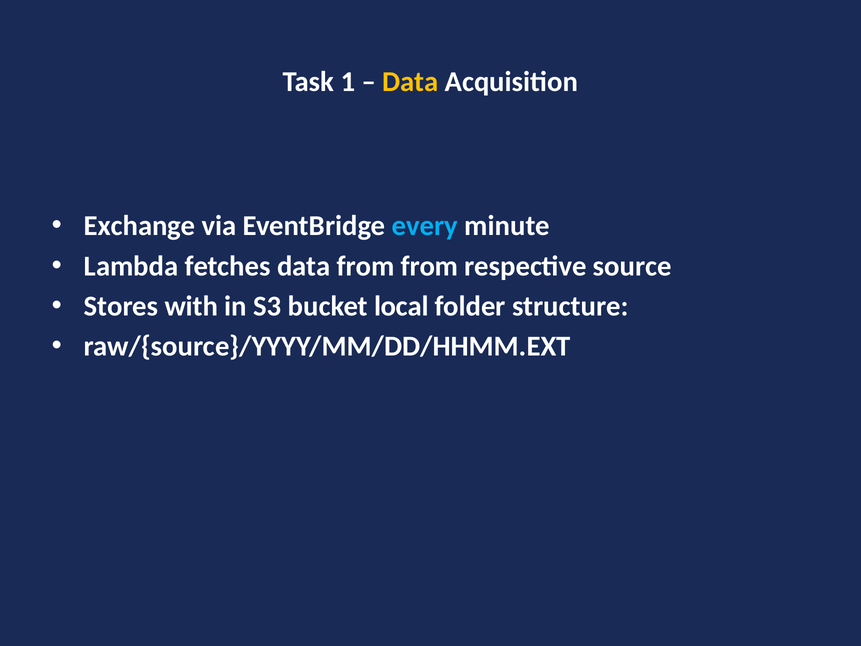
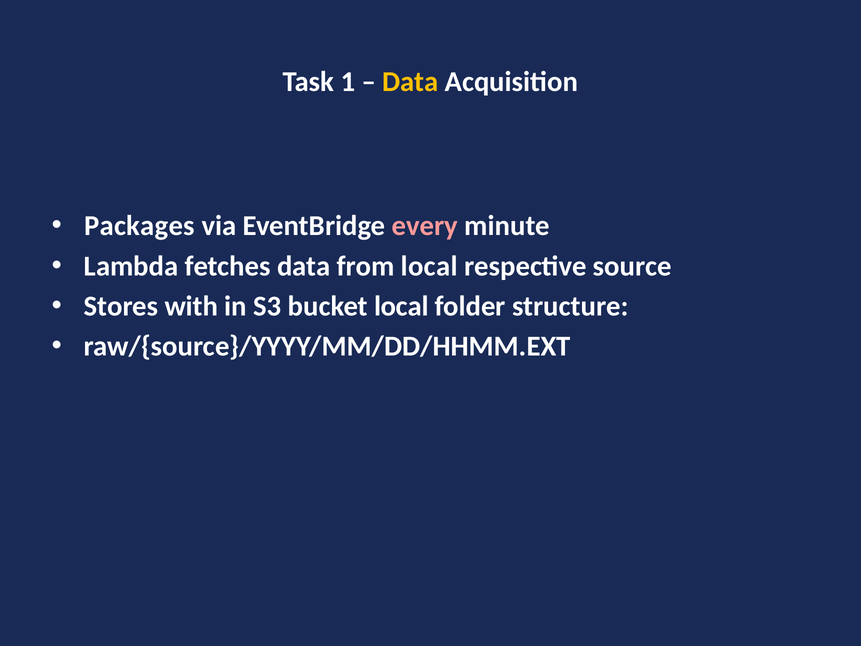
Exchange: Exchange -> Packages (139, 226)
every colour: light blue -> pink (425, 226)
from from: from -> local (429, 266)
